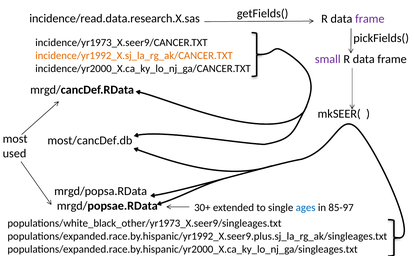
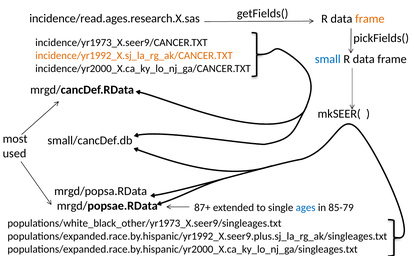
incidence/read.data.research.X.sas: incidence/read.data.research.X.sas -> incidence/read.ages.research.X.sas (115, 18)
frame colour: purple -> orange (370, 19)
small colour: purple -> blue (328, 59)
most/cancDef.db: most/cancDef.db -> small/cancDef.db (90, 141)
30+: 30+ -> 87+ (202, 208)
85-97: 85-97 -> 85-79 (341, 208)
